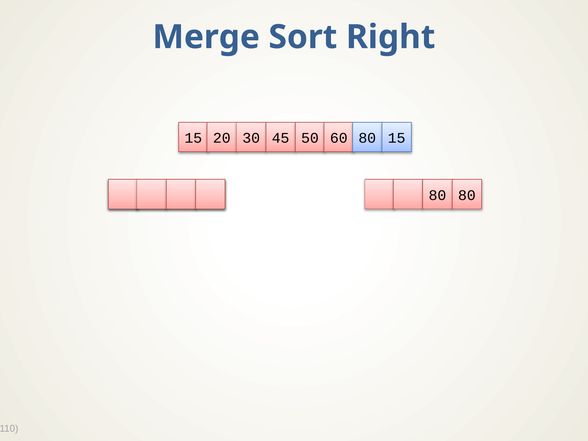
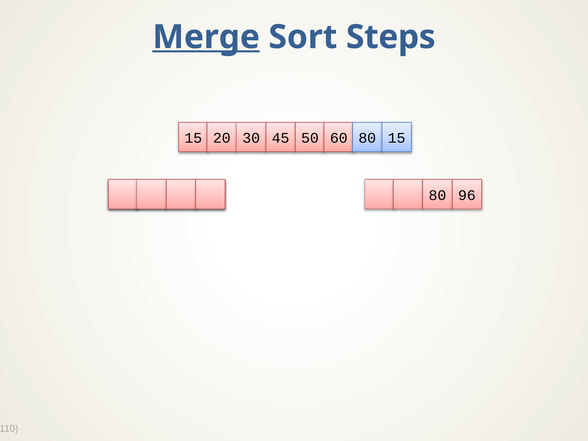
Merge underline: none -> present (206, 37)
Right: Right -> Steps (391, 37)
80 80: 80 -> 96 (467, 195)
